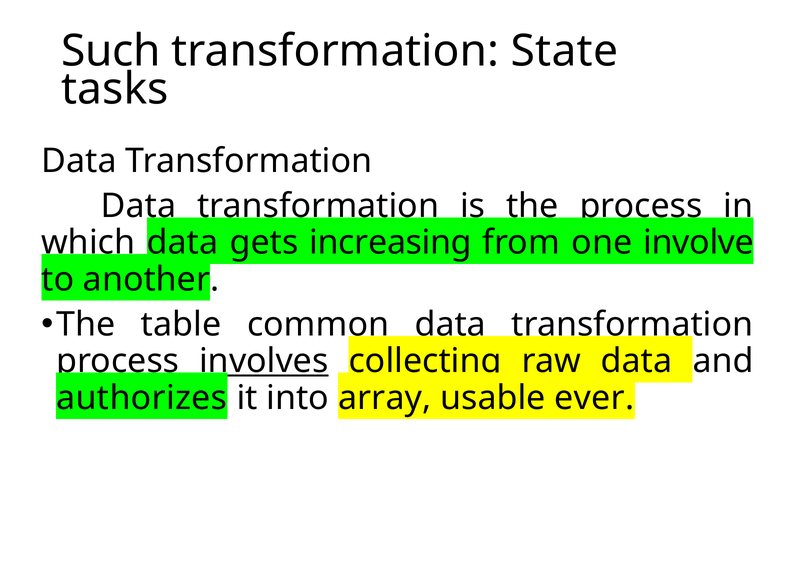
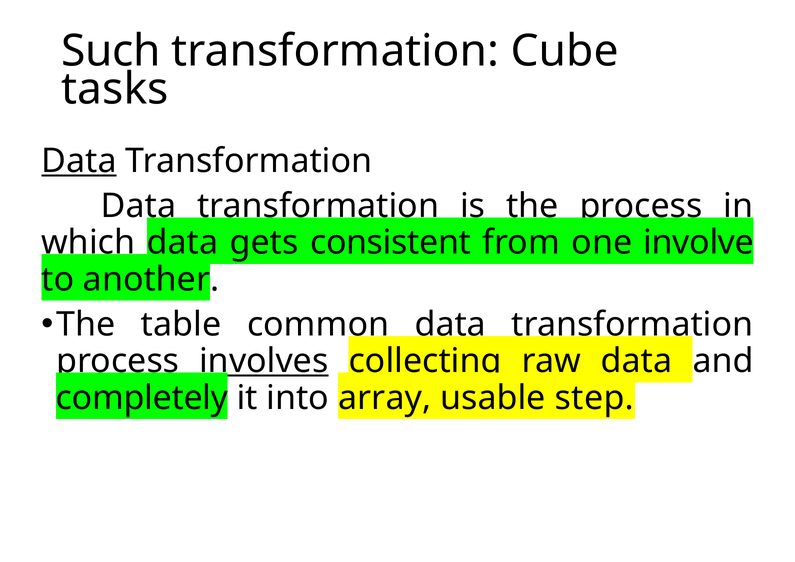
State: State -> Cube (565, 51)
Data underline: none -> present (79, 161)
increasing: increasing -> consistent (391, 243)
authorizes: authorizes -> completely (142, 398)
ever: ever -> step (594, 398)
